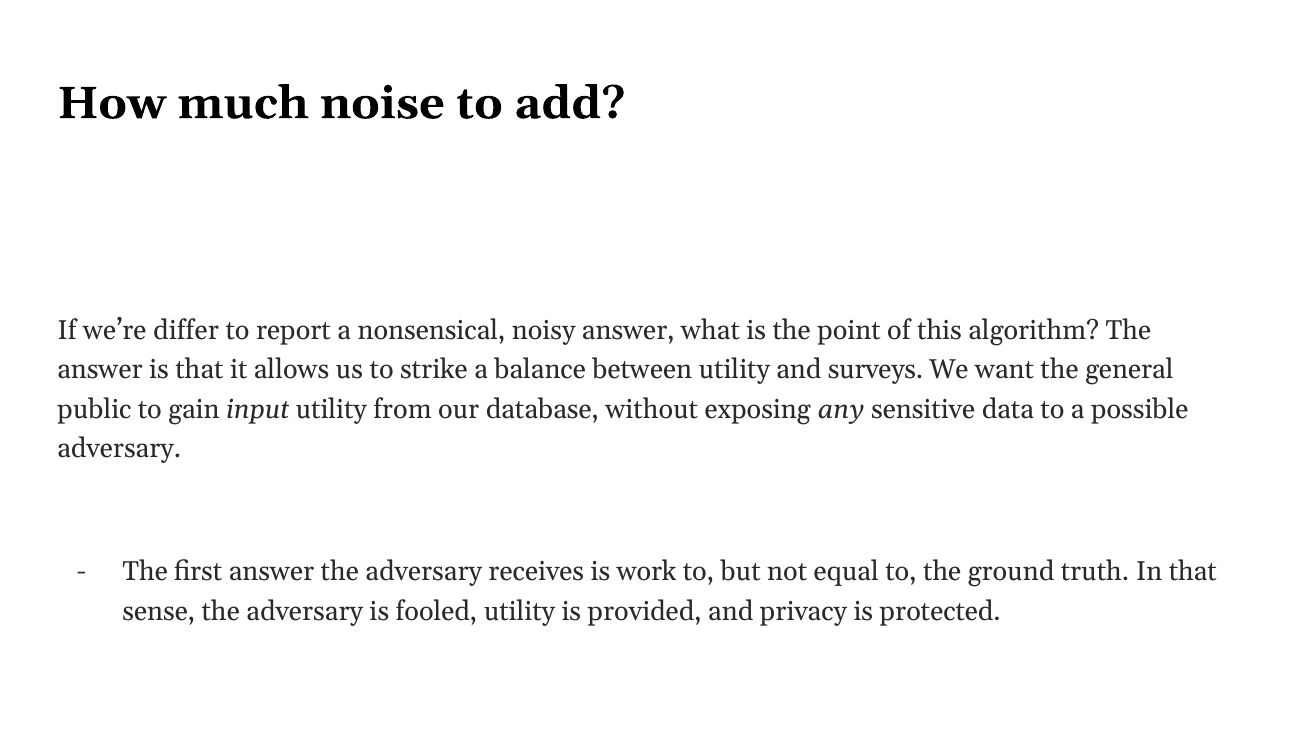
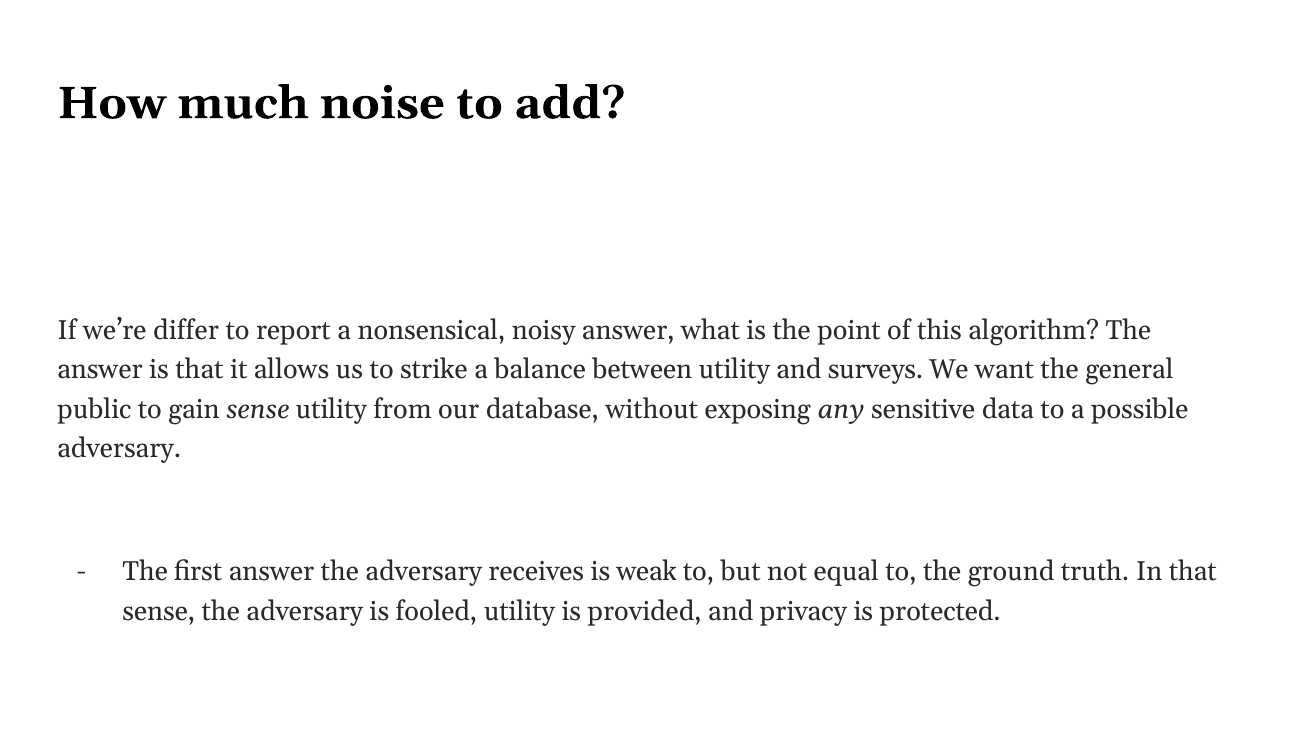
gain input: input -> sense (258, 409)
work: work -> weak (647, 571)
